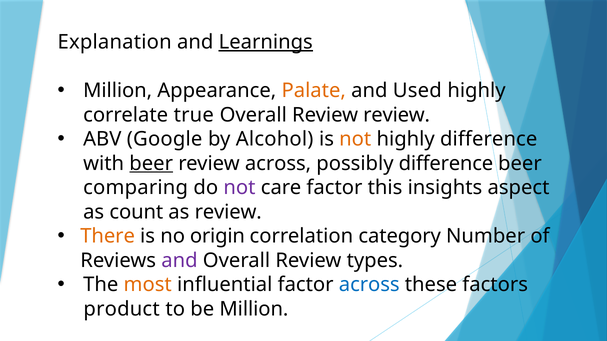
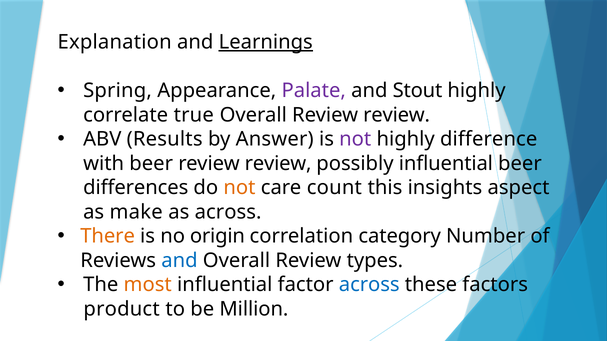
Million: Million -> Spring (117, 91)
Palate colour: orange -> purple (314, 91)
Used: Used -> Stout (418, 91)
Google: Google -> Results (165, 139)
Alcohol: Alcohol -> Answer (275, 139)
not colour: orange -> purple (355, 139)
beer underline: present -> none (151, 164)
across: across -> review (278, 164)
possibly difference: difference -> influential (446, 164)
comparing: comparing -> differences (136, 188)
not colour: purple -> orange (239, 188)
care factor: factor -> count (334, 188)
count: count -> make (136, 212)
as review: review -> across (228, 212)
and colour: purple -> blue (179, 261)
